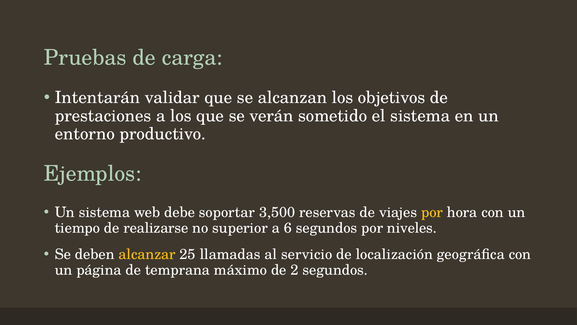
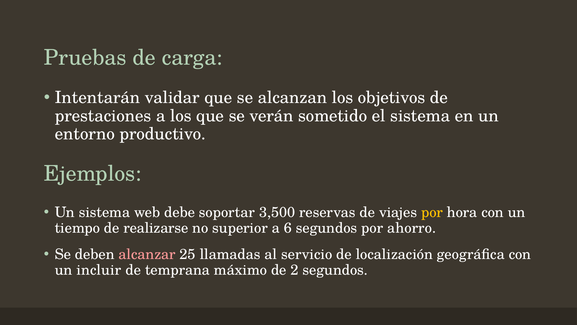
niveles: niveles -> ahorro (412, 228)
alcanzar colour: yellow -> pink (147, 254)
página: página -> incluir (99, 270)
